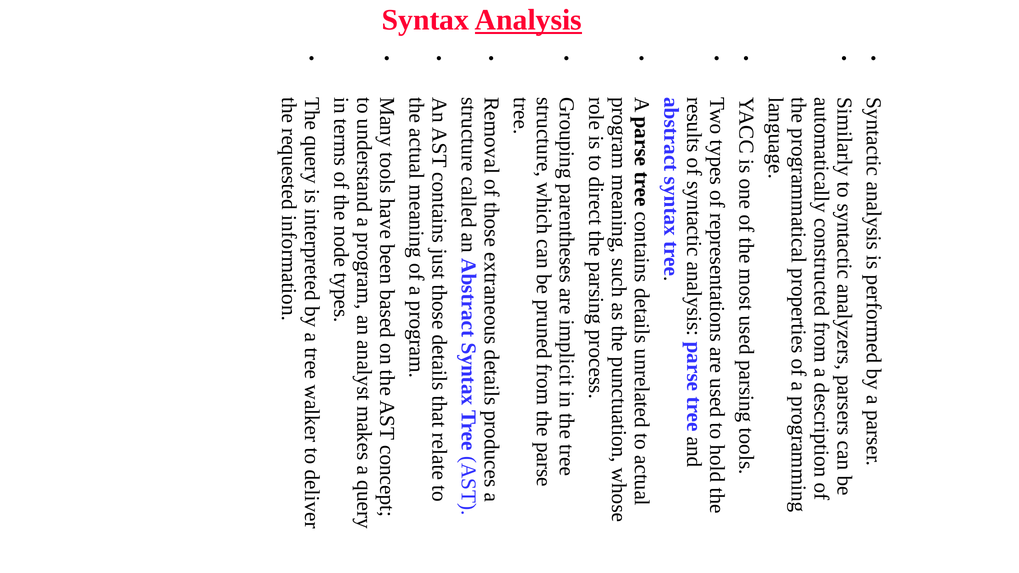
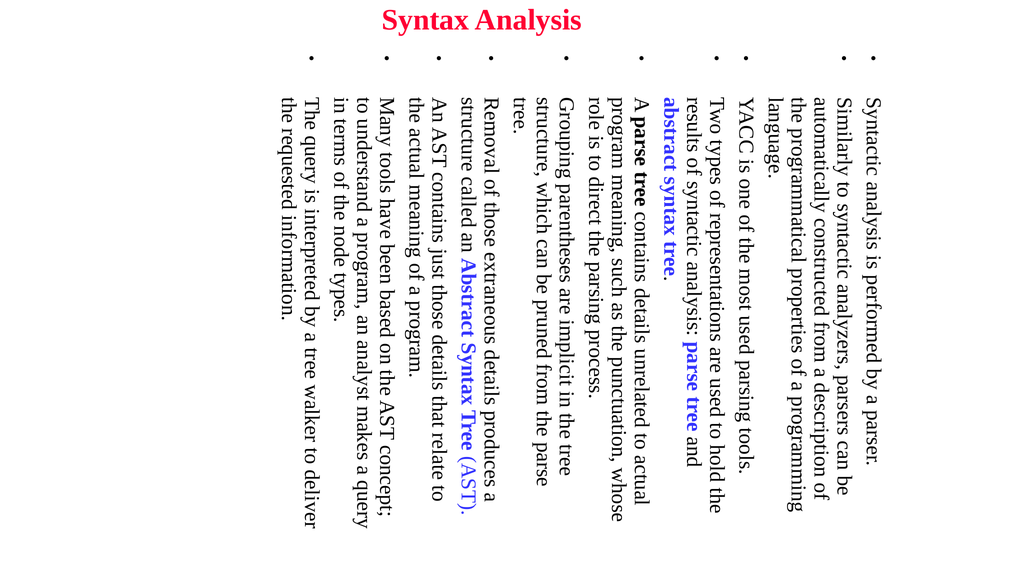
Analysis underline: present -> none (528, 20)
